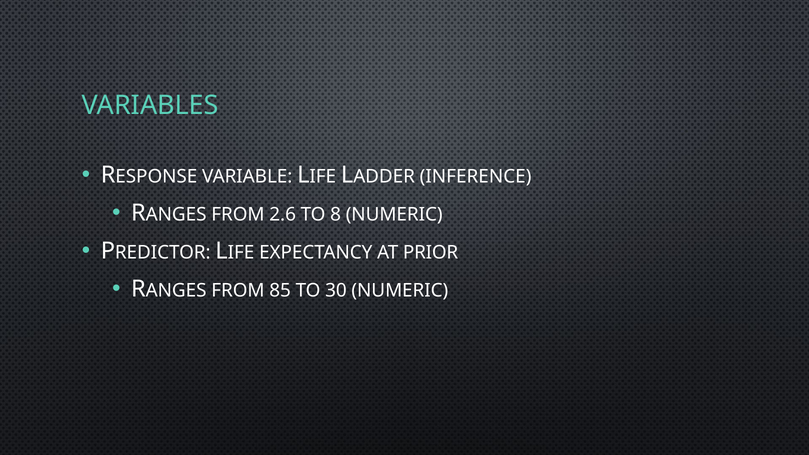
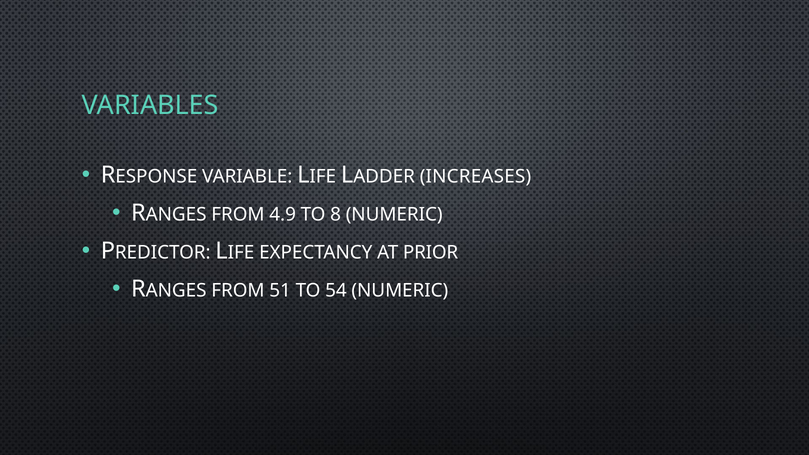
INFERENCE: INFERENCE -> INCREASES (475, 177)
2.6: 2.6 -> 4.9 (283, 215)
85: 85 -> 51 (280, 291)
30: 30 -> 54 (336, 291)
